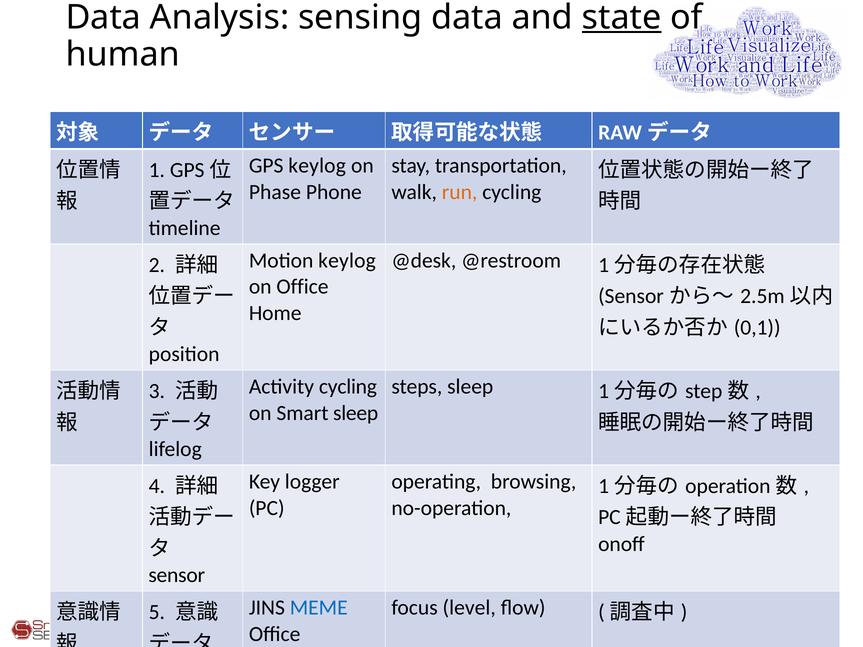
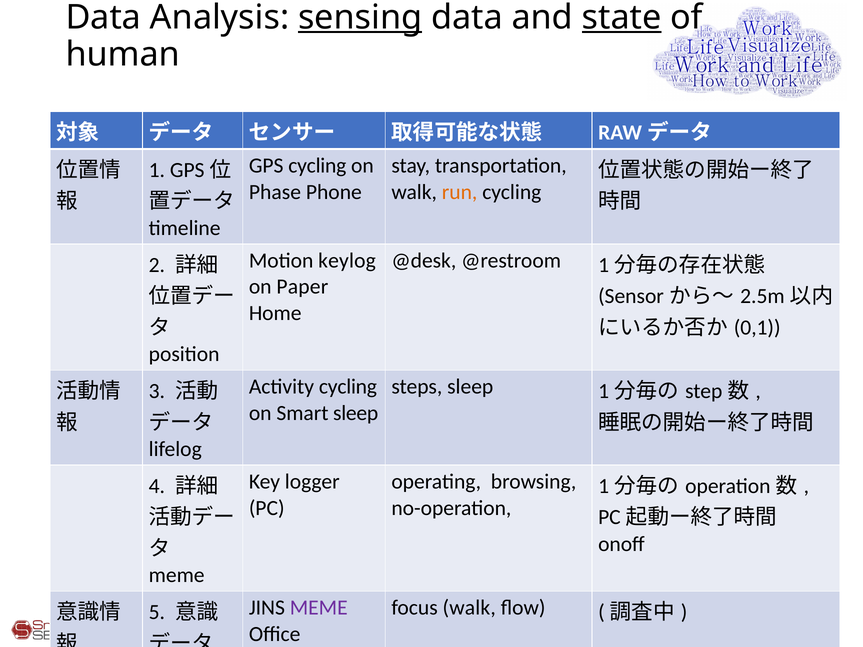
sensing underline: none -> present (360, 17)
GPS keylog: keylog -> cycling (317, 166)
on Office: Office -> Paper (302, 287)
sensor: sensor -> meme (177, 576)
MEME colour: blue -> purple (319, 608)
focus level: level -> walk (469, 608)
